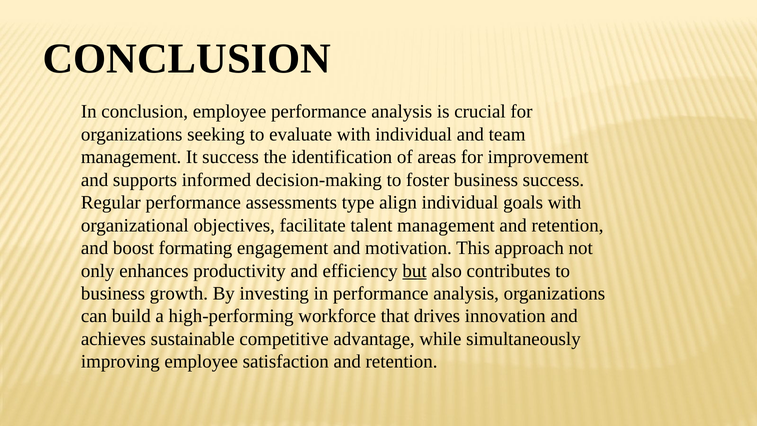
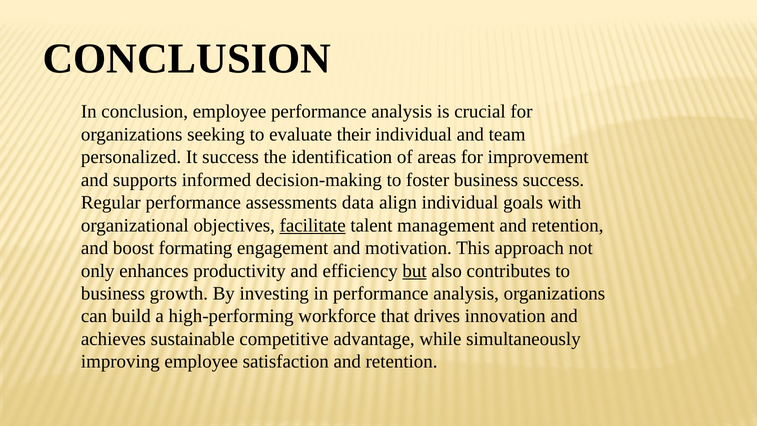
evaluate with: with -> their (354, 134)
management: management -> personalized (131, 157)
type: type -> data (358, 203)
facilitate underline: none -> present (313, 225)
